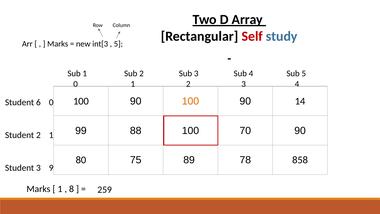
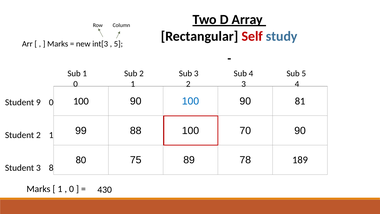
100 colour: orange -> blue (190, 101)
14: 14 -> 81 (300, 101)
6: 6 -> 9 (38, 102)
858: 858 -> 189 (300, 160)
9: 9 -> 8 (51, 168)
8: 8 -> 0 (71, 189)
259: 259 -> 430 (105, 189)
